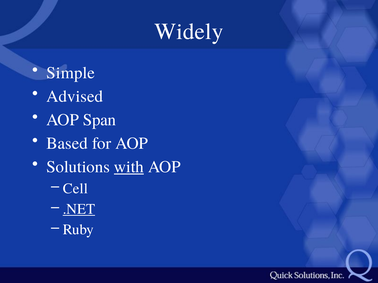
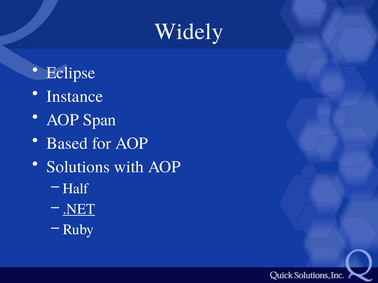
Simple: Simple -> Eclipse (71, 73)
Advised: Advised -> Instance (75, 97)
with underline: present -> none (129, 167)
Cell: Cell -> Half (76, 189)
